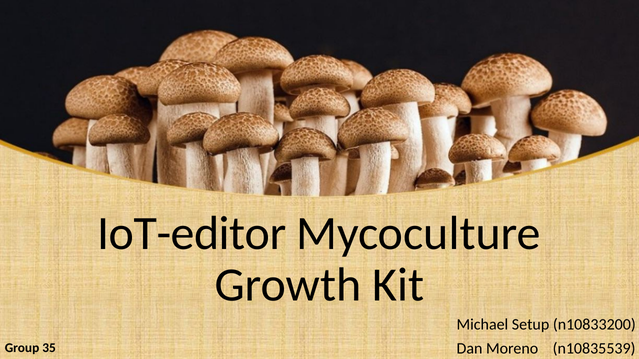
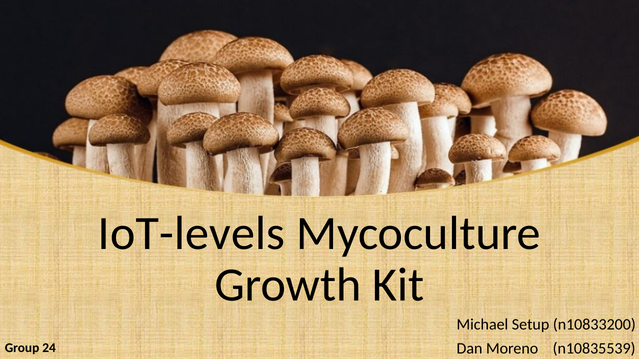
IoT-editor: IoT-editor -> IoT-levels (191, 234)
35: 35 -> 24 (49, 348)
